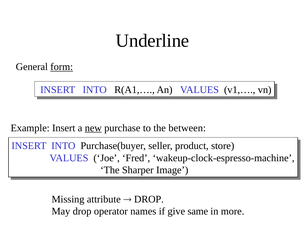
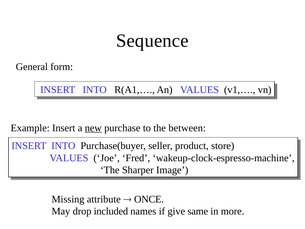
Underline: Underline -> Sequence (152, 41)
form underline: present -> none (62, 67)
DROP: DROP -> ONCE (149, 199)
operator: operator -> included (111, 211)
